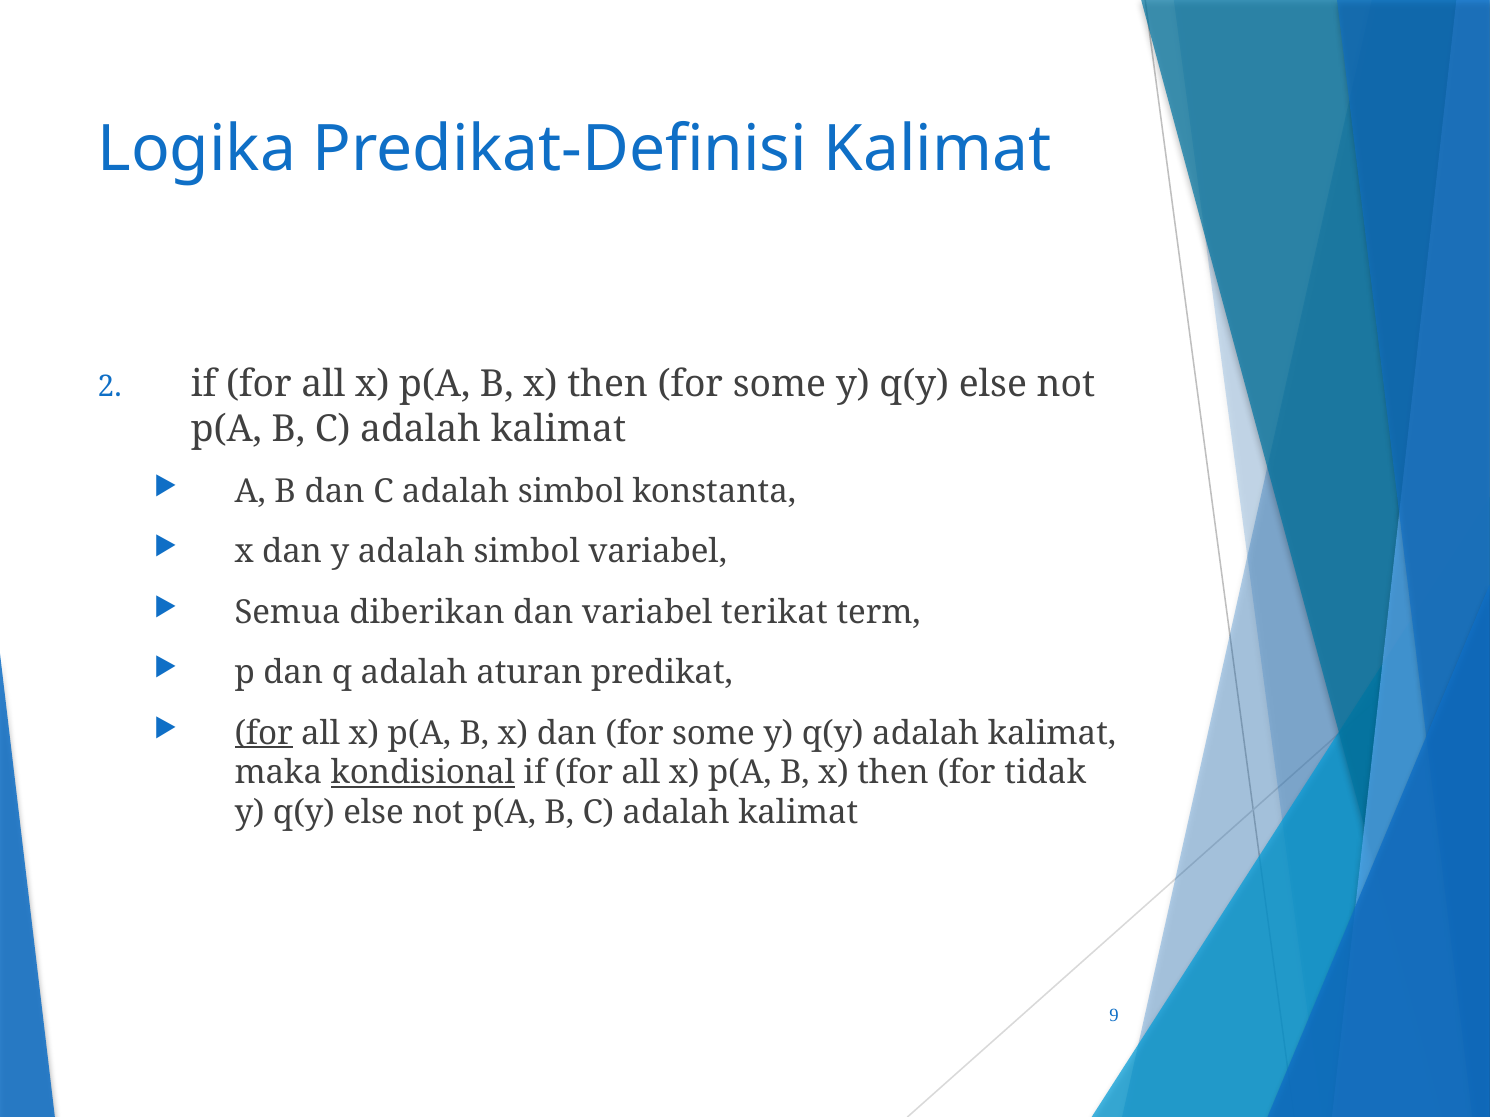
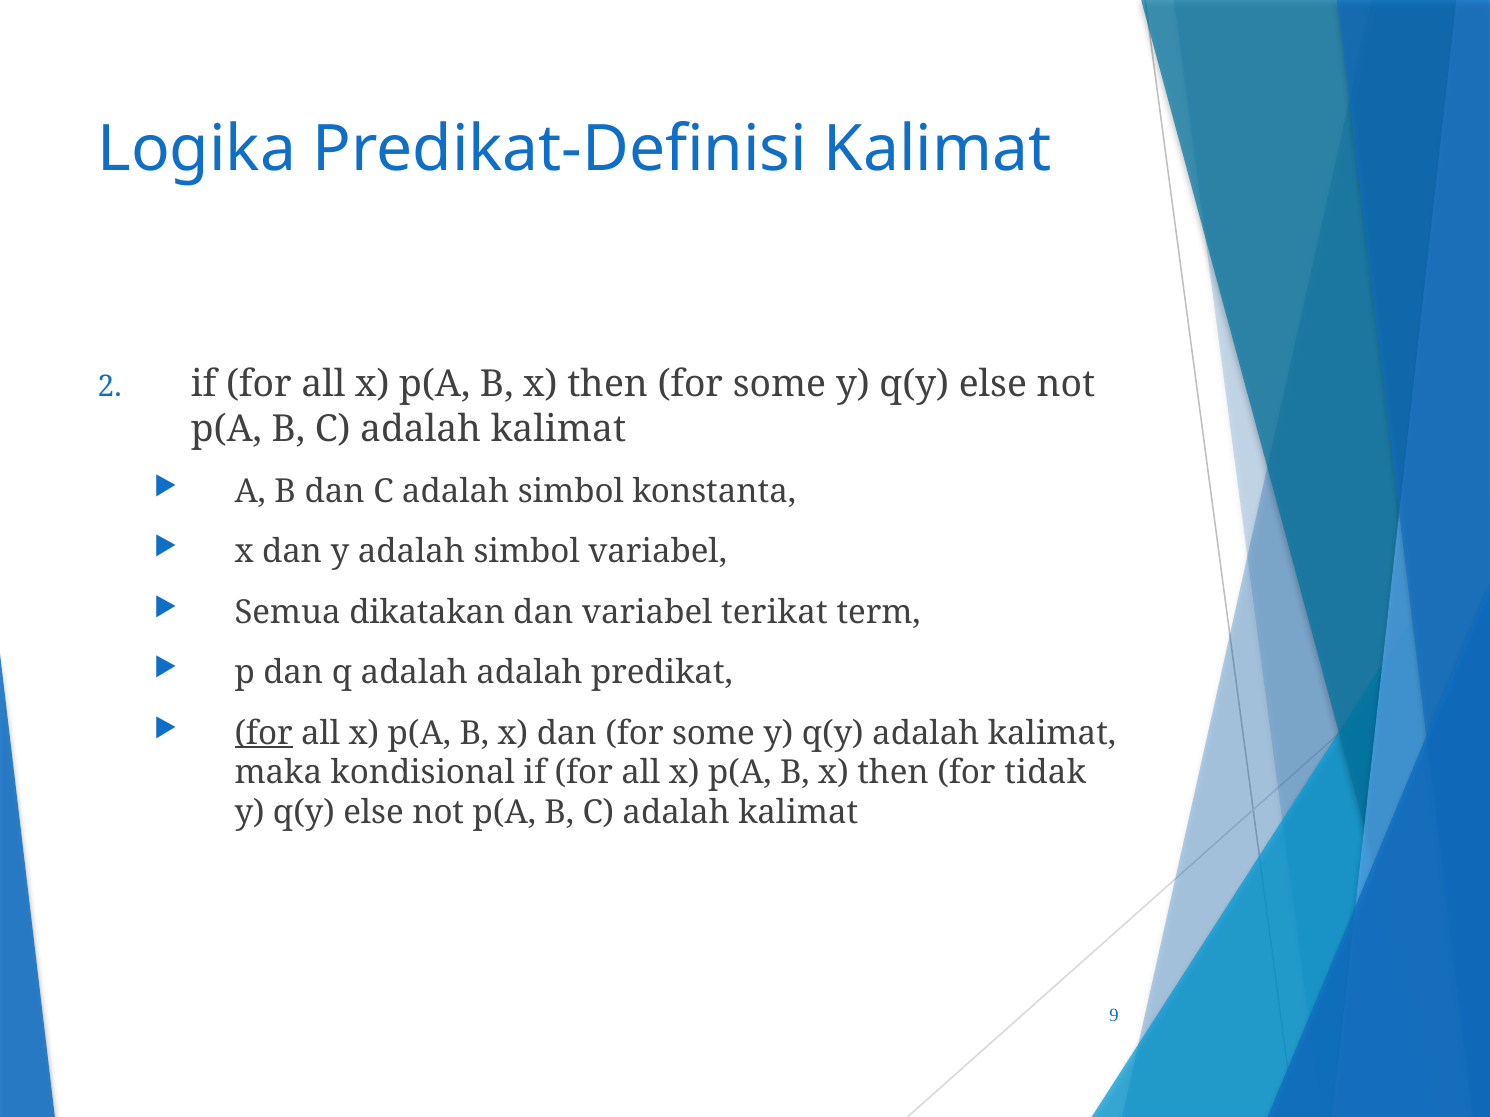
diberikan: diberikan -> dikatakan (427, 613)
adalah aturan: aturan -> adalah (530, 673)
kondisional underline: present -> none (423, 773)
